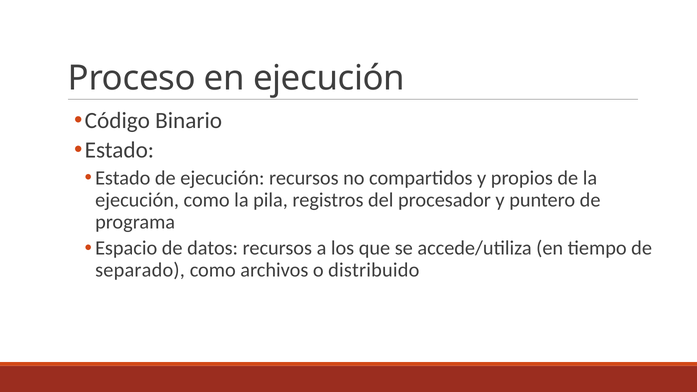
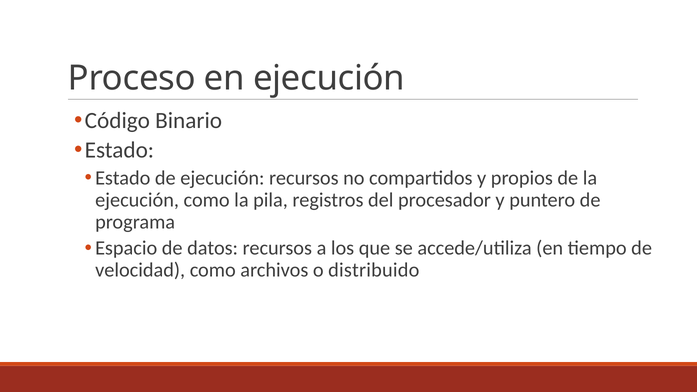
separado: separado -> velocidad (140, 270)
